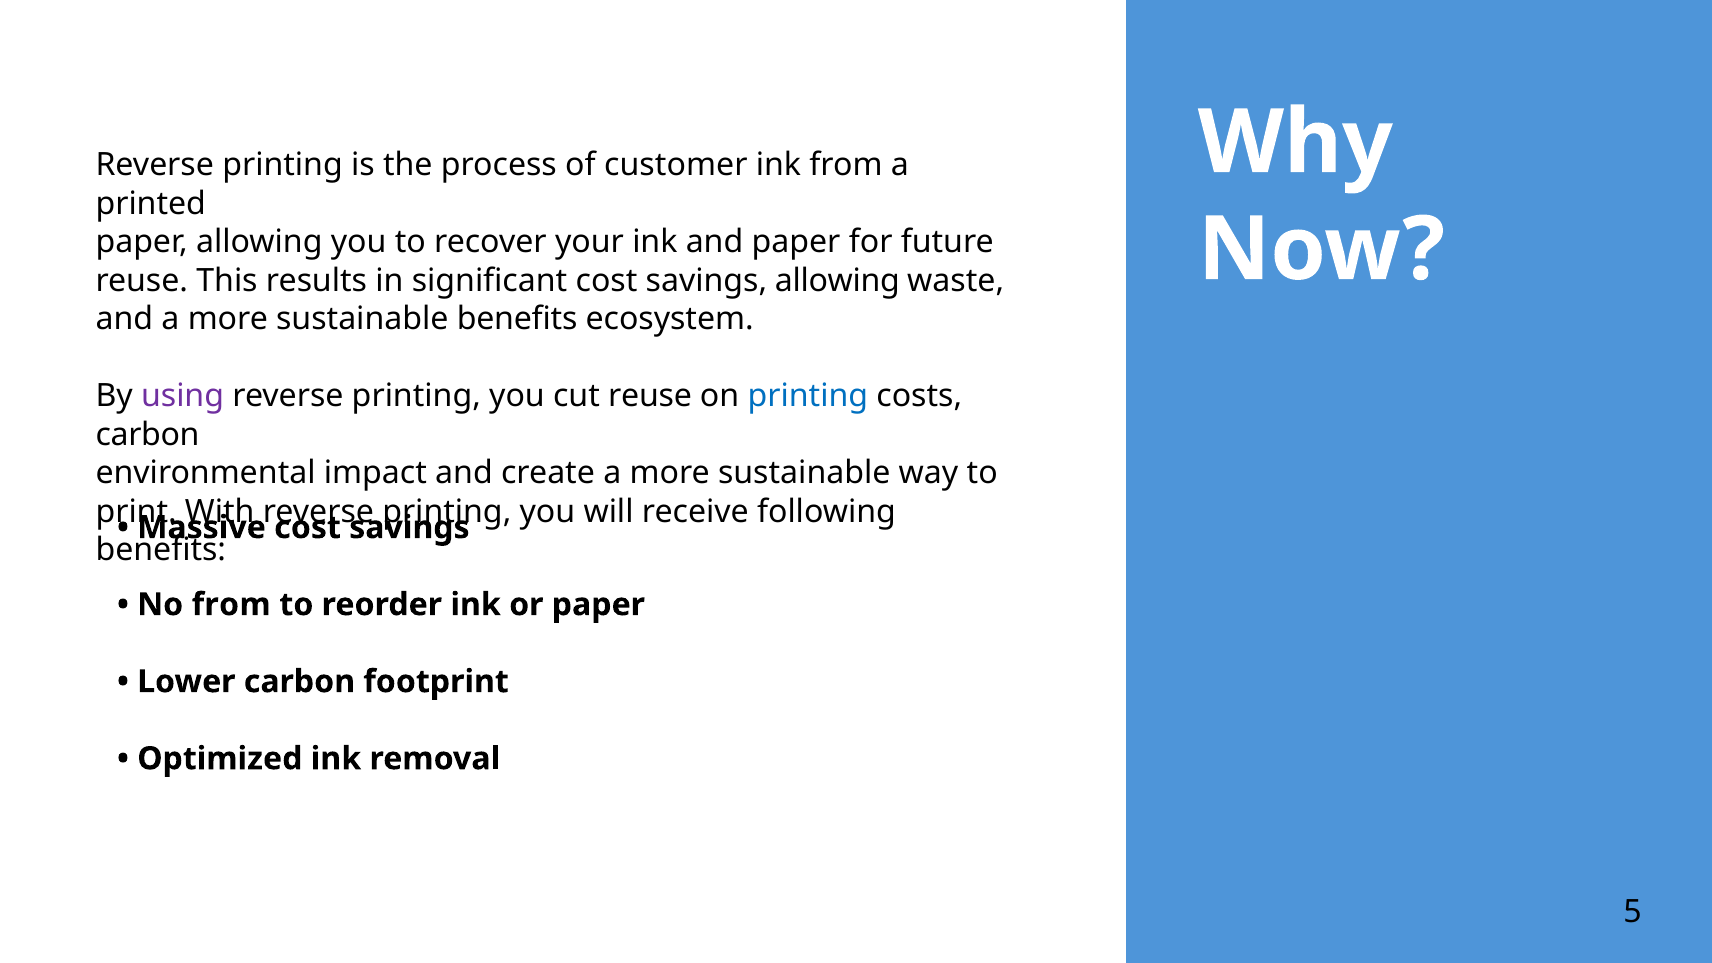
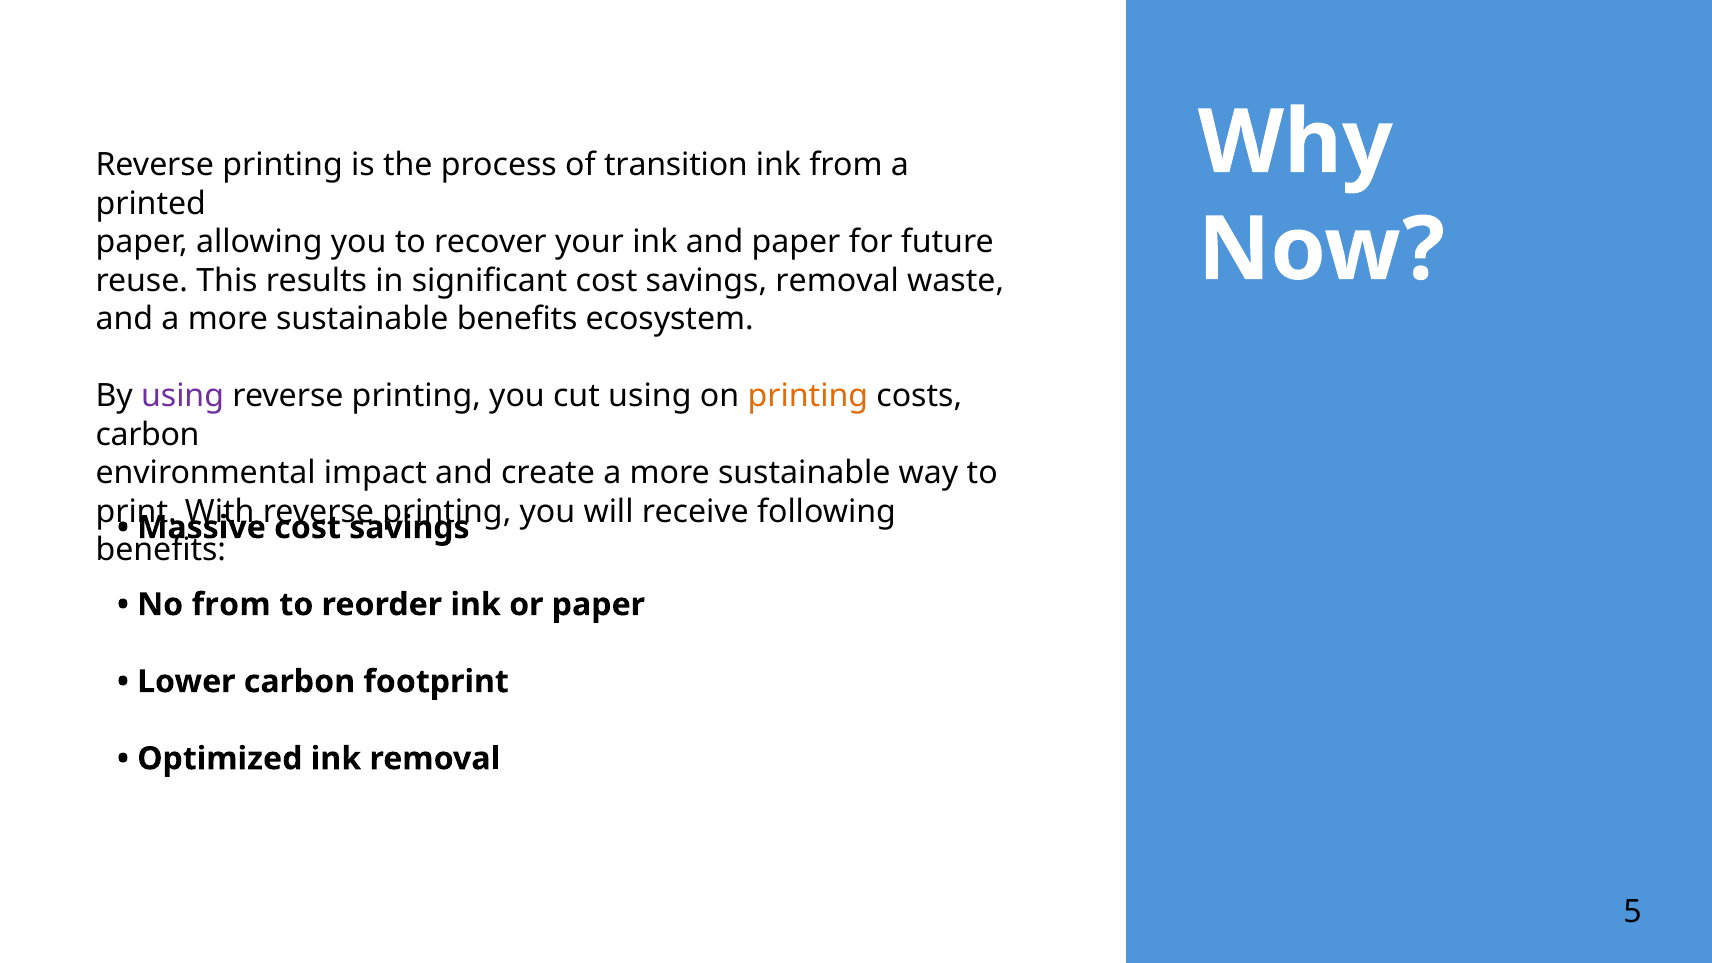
customer: customer -> transition (676, 165)
savings allowing: allowing -> removal (837, 280)
cut reuse: reuse -> using (650, 396)
printing colour: blue -> orange (808, 396)
